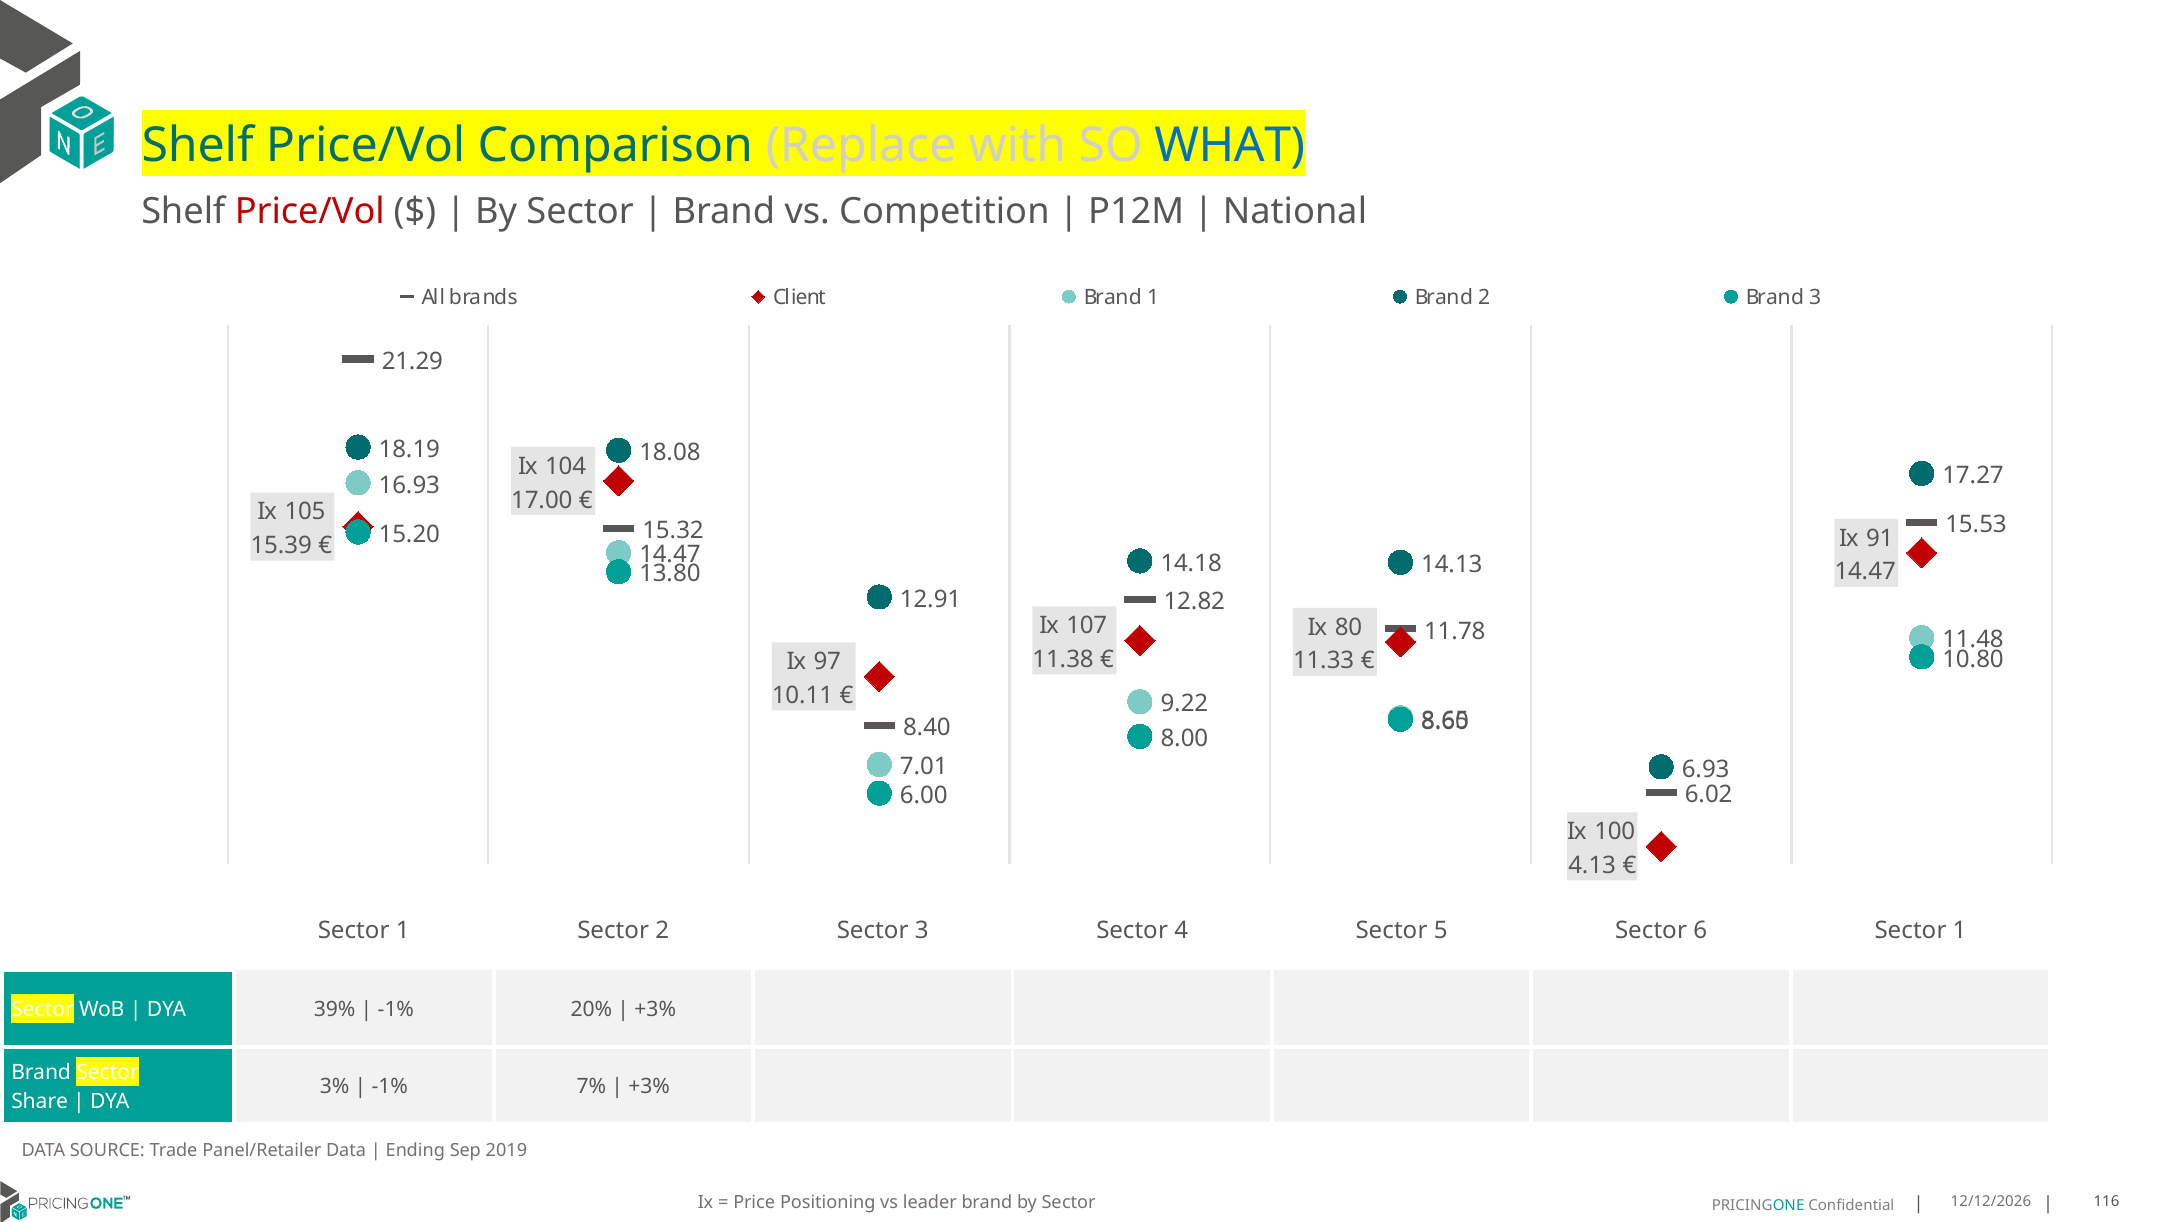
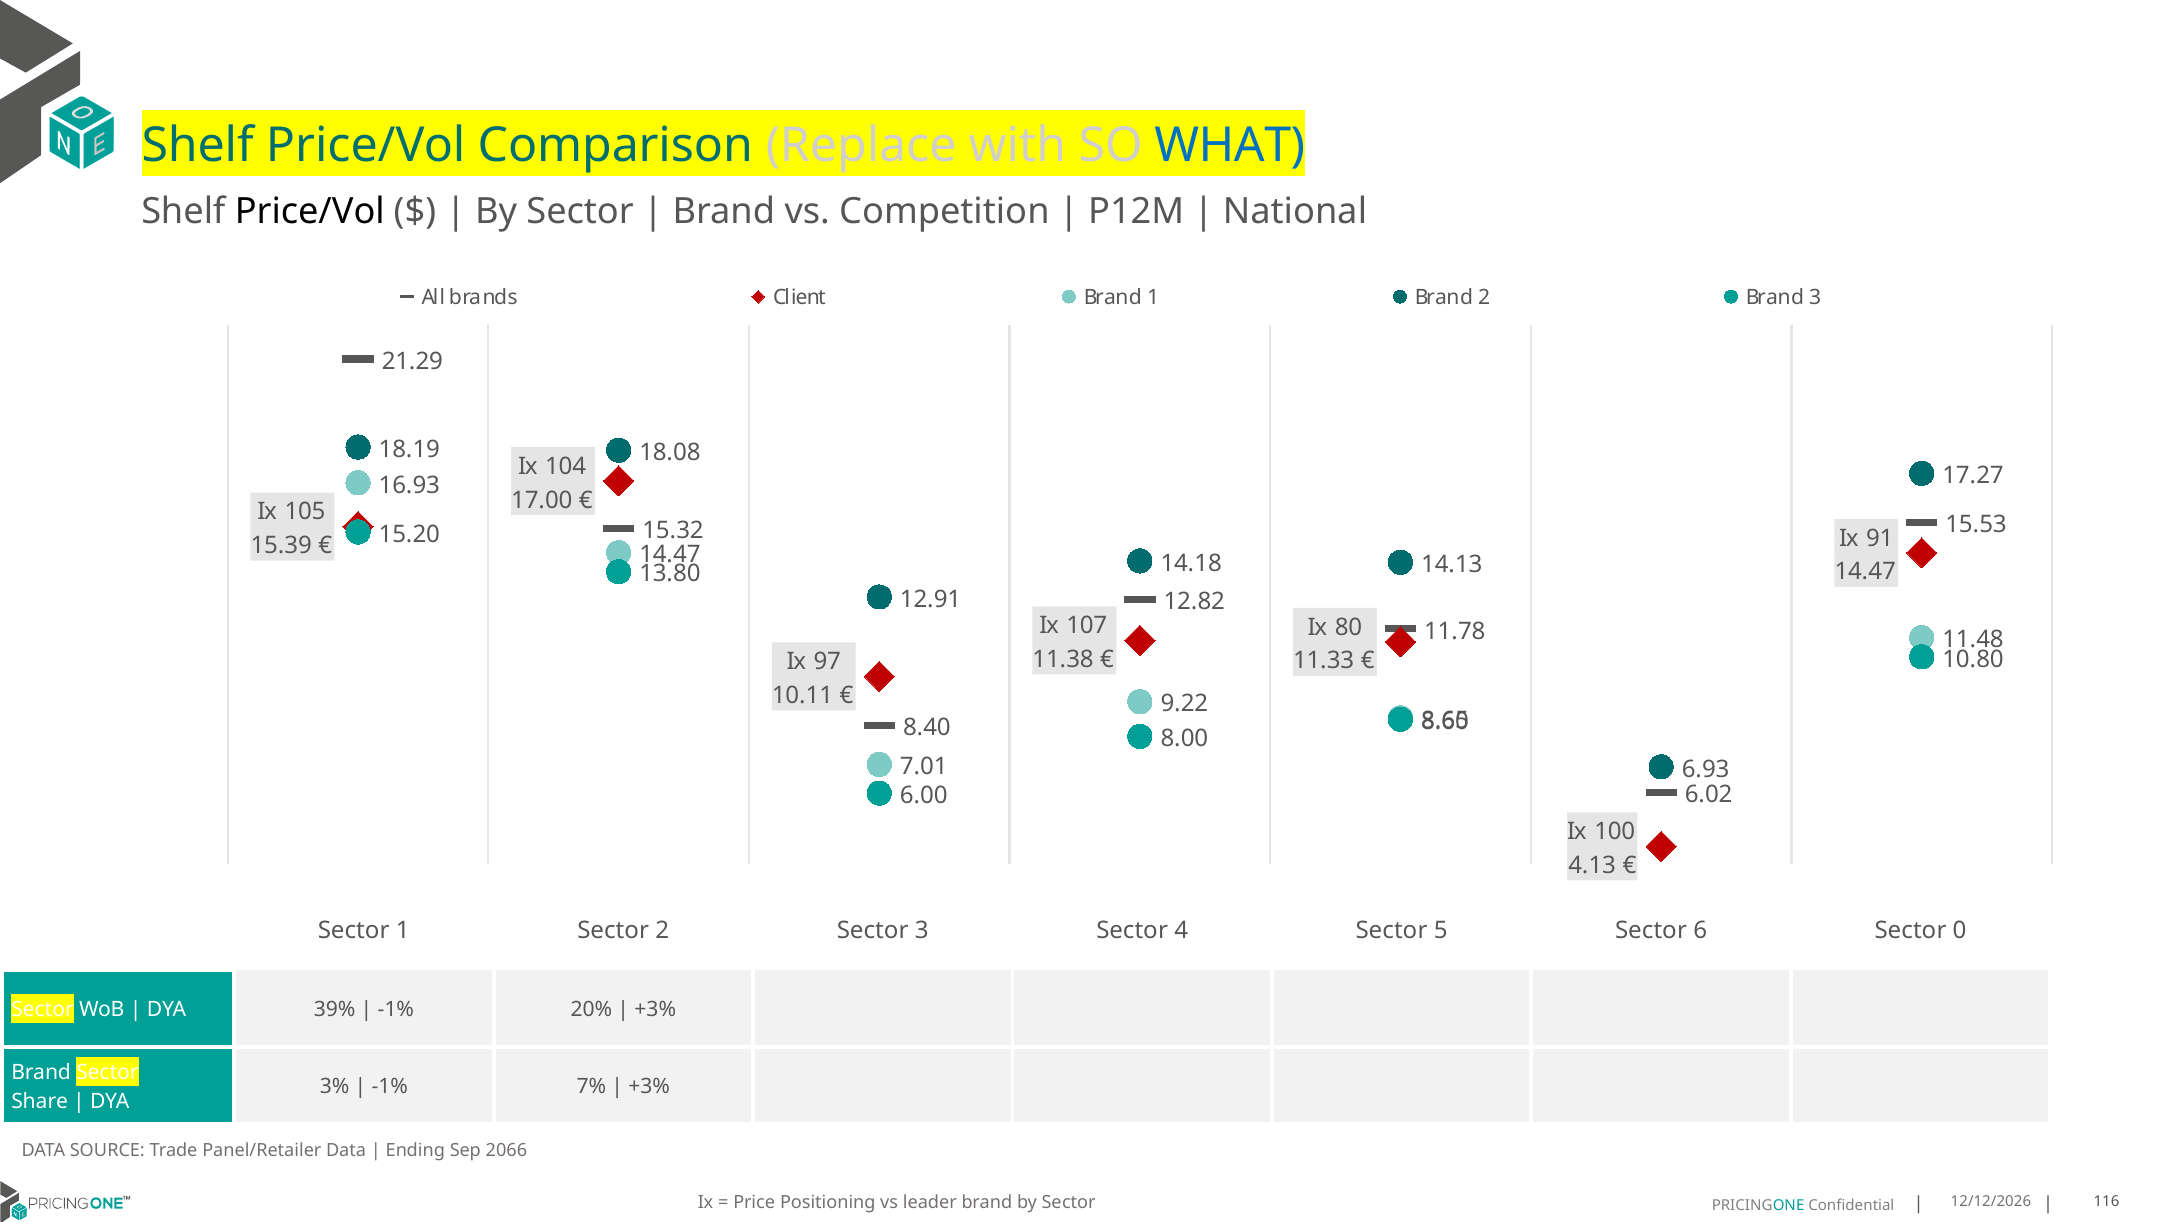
Price/Vol colour: red -> black (310, 212)
6 Sector 1: 1 -> 0 (1960, 930)
2019: 2019 -> 2066 (506, 1151)
